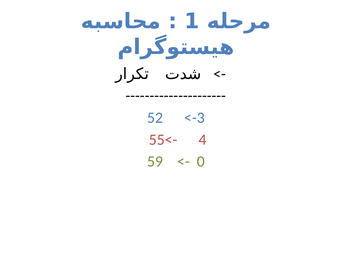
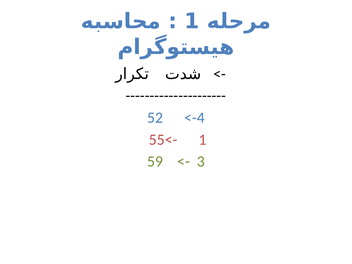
<-3: <-3 -> <-4 (194, 118)
55<- 4: 4 -> 1 (203, 140)
0: 0 -> 3 (201, 162)
